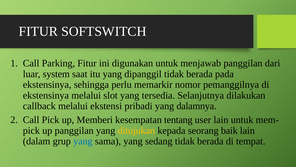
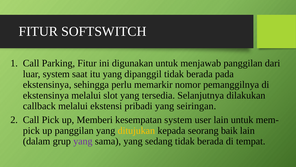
dalamnya: dalamnya -> seiringan (196, 106)
kesempatan tentang: tentang -> system (178, 120)
yang colour: blue -> purple (83, 141)
